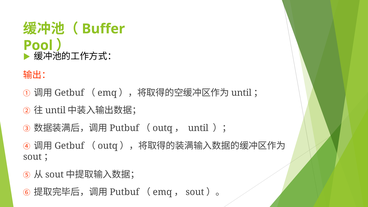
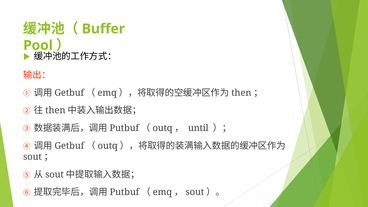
until: until -> then (241, 93)
until: until -> then (55, 110)
